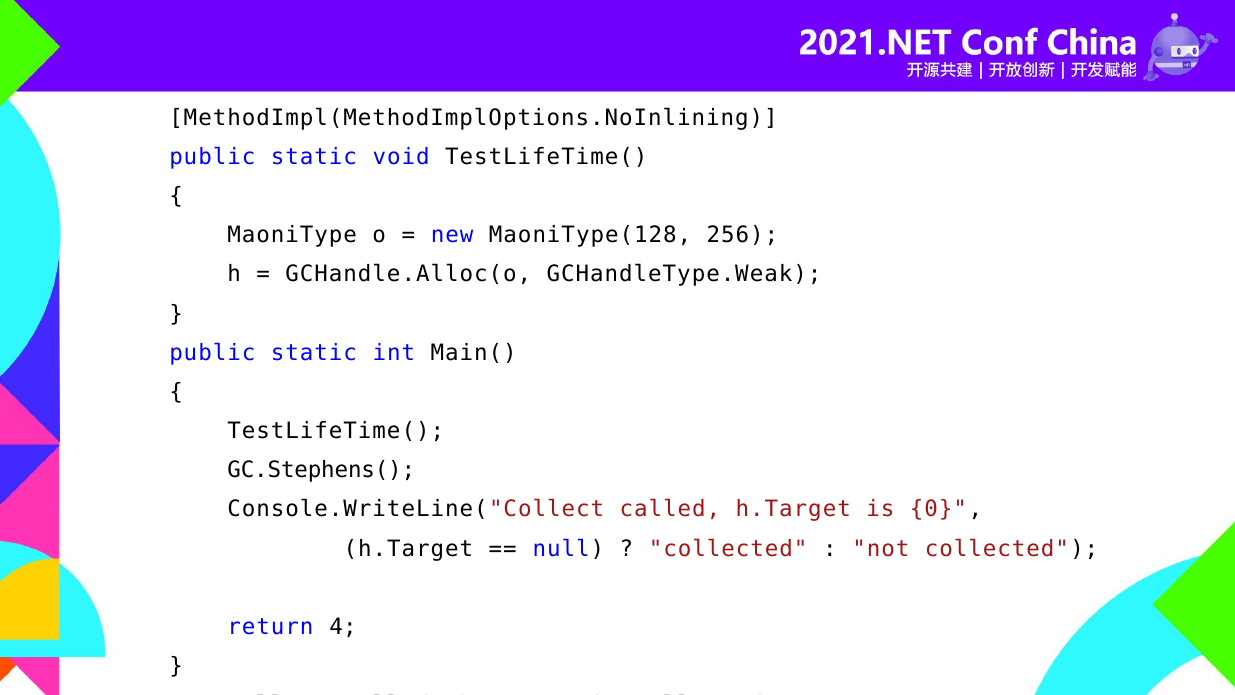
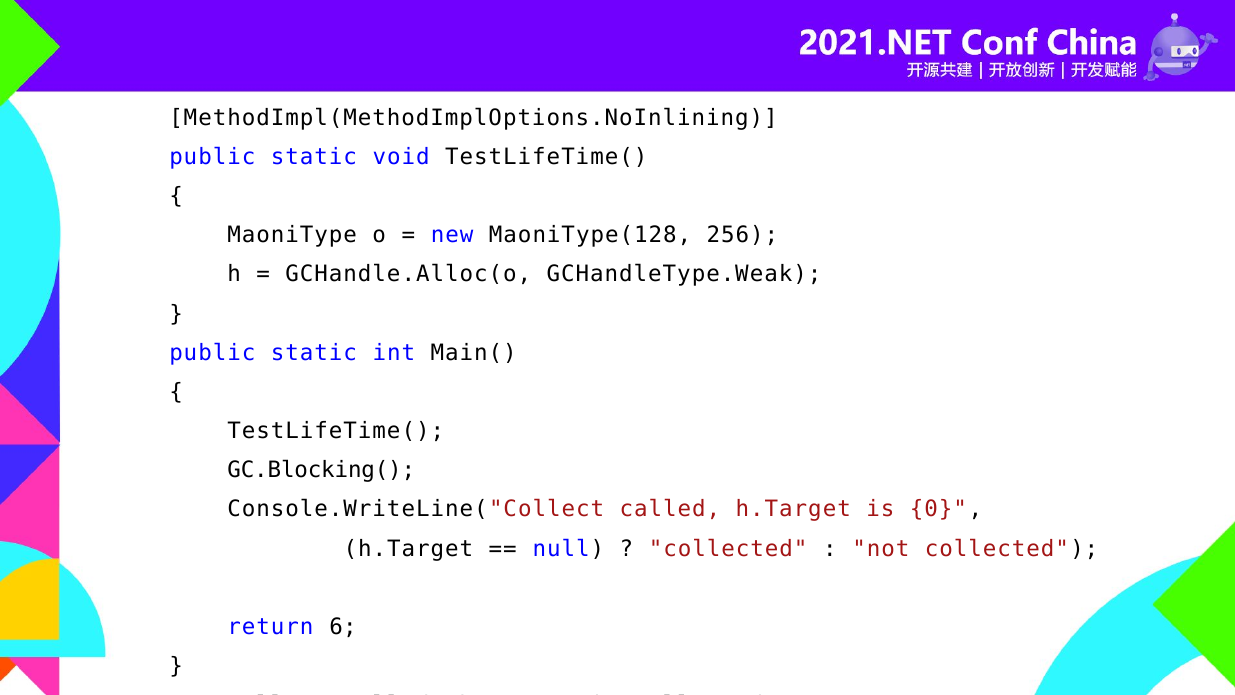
GC.Stephens(: GC.Stephens( -> GC.Blocking( (321, 470)
4: 4 -> 6 (343, 627)
